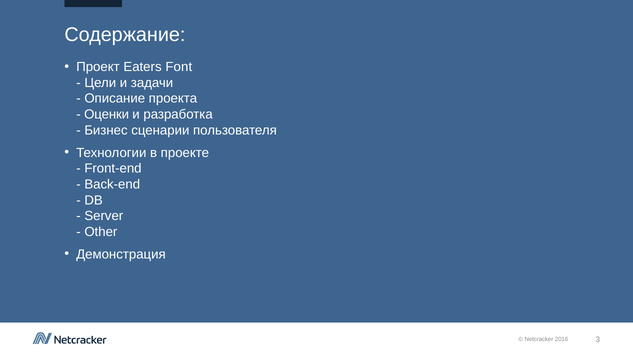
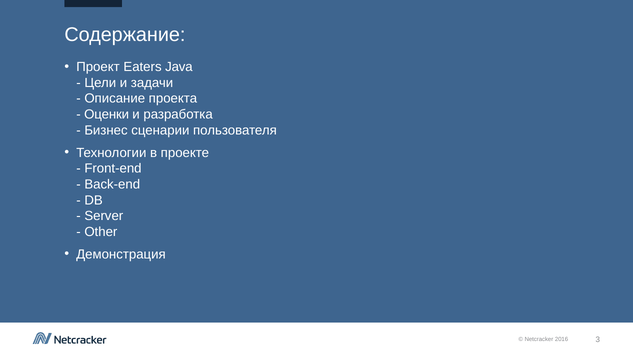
Font: Font -> Java (179, 67)
